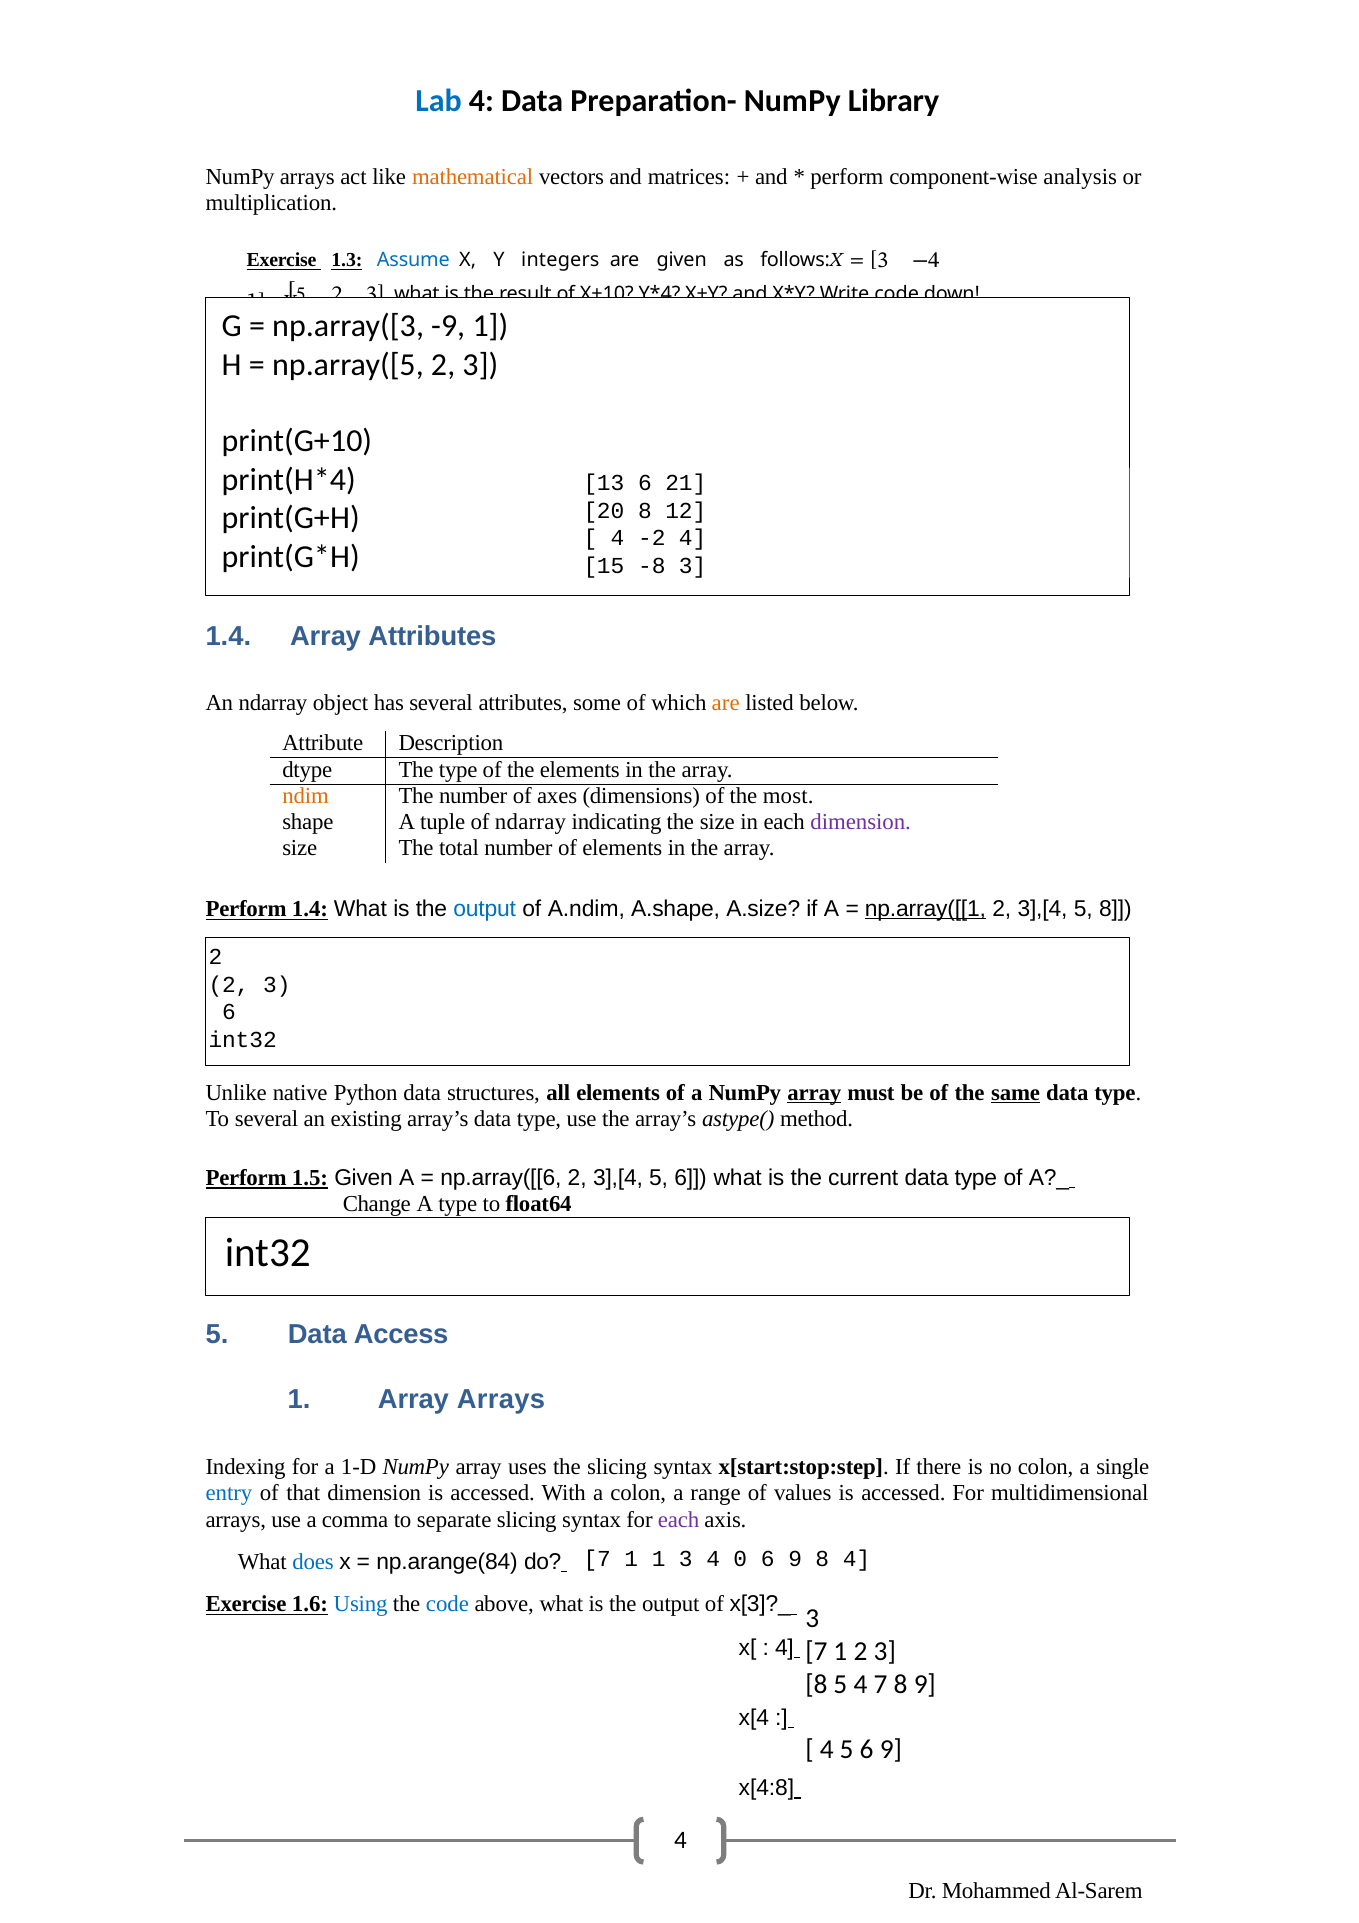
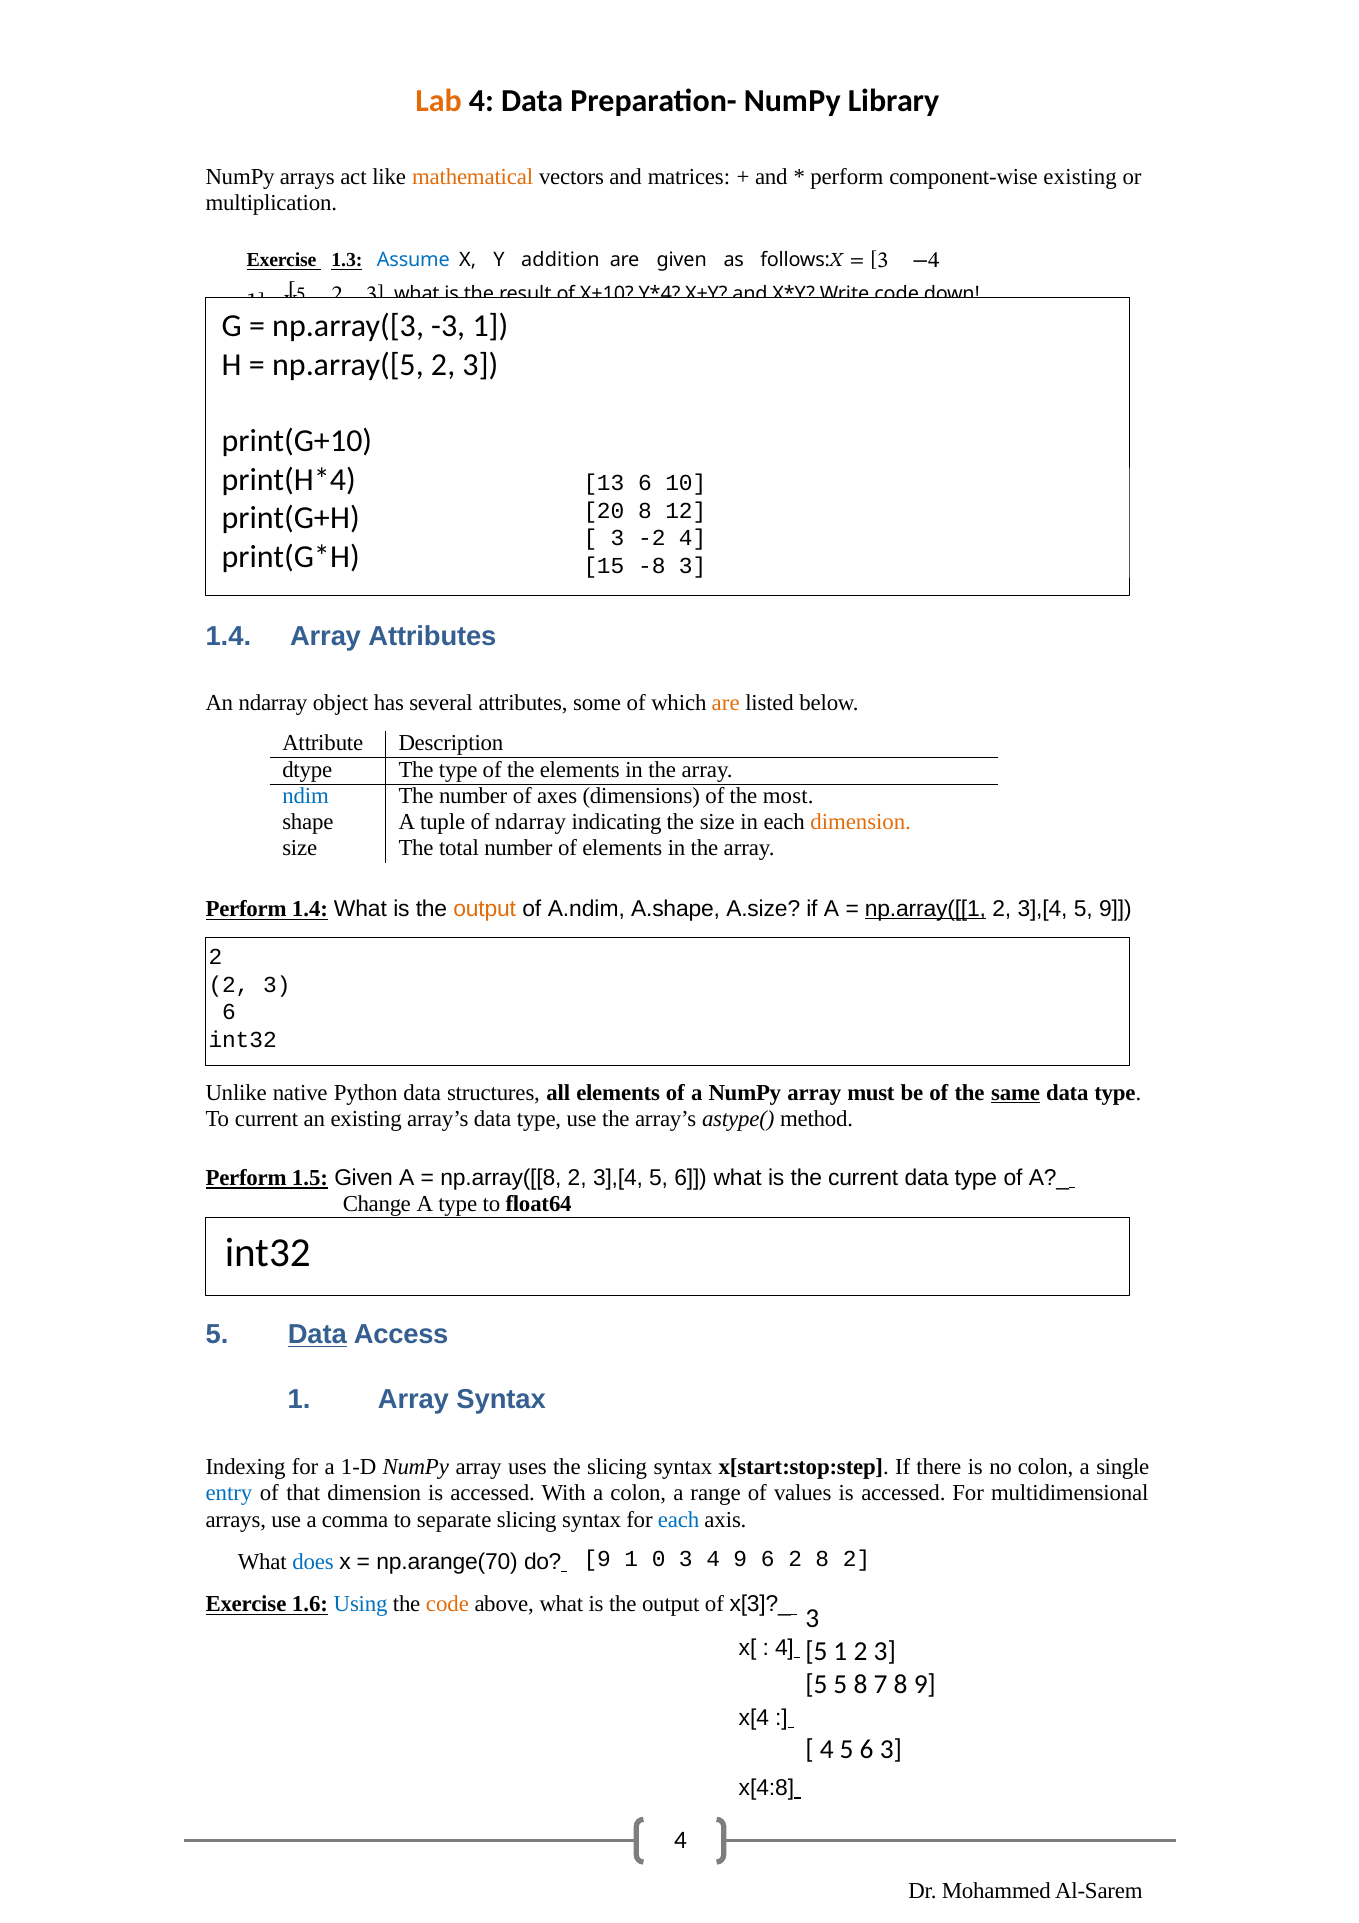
Lab colour: blue -> orange (439, 101)
component-wise analysis: analysis -> existing (1080, 177)
integers: integers -> addition (560, 260)
-9: -9 -> -3 (448, 326)
21: 21 -> 10 (686, 483)
4: 4 -> 3 (618, 538)
ndim colour: orange -> blue (306, 796)
dimension colour: purple -> orange (861, 822)
output colour: blue -> orange (485, 909)
5 8: 8 -> 9 (1115, 909)
array underline: present -> none (814, 1093)
To several: several -> current (267, 1119)
np.array([[6: np.array([[6 -> np.array([[8 (501, 1178)
Data underline: none -> present (317, 1335)
Array Arrays: Arrays -> Syntax (501, 1400)
each colour: purple -> blue (679, 1520)
7: 7 -> 9 (597, 1559)
1 1: 1 -> 0 (659, 1559)
4 0: 0 -> 9 (740, 1559)
9: 9 -> 2 (795, 1559)
8 4: 4 -> 2 (857, 1559)
np.arange(84: np.arange(84 -> np.arange(70 (447, 1562)
code colour: blue -> orange (447, 1605)
7: 7 -> 5 (816, 1651)
8: 8 -> 5 (816, 1684)
5 4: 4 -> 8 (861, 1684)
5 6 9: 9 -> 3 (891, 1750)
